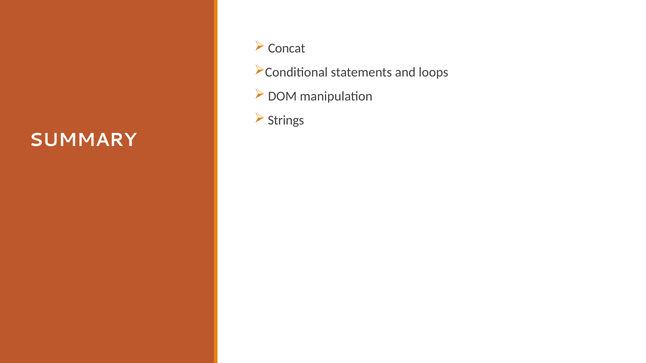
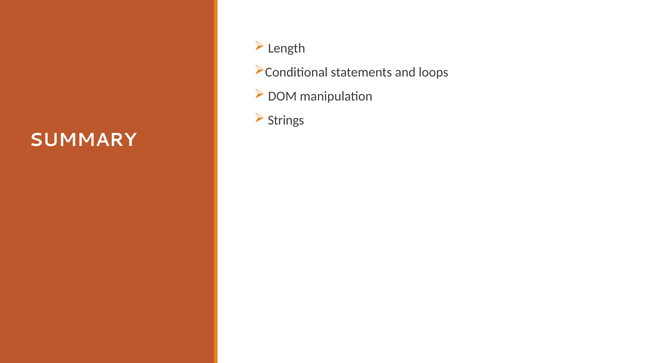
Concat: Concat -> Length (287, 48)
